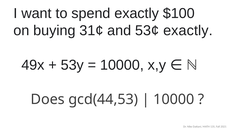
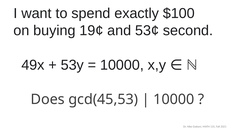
31¢: 31¢ -> 19¢ (91, 31)
53¢ exactly: exactly -> second (188, 31)
gcd(44,53: gcd(44,53 -> gcd(45,53 (103, 99)
